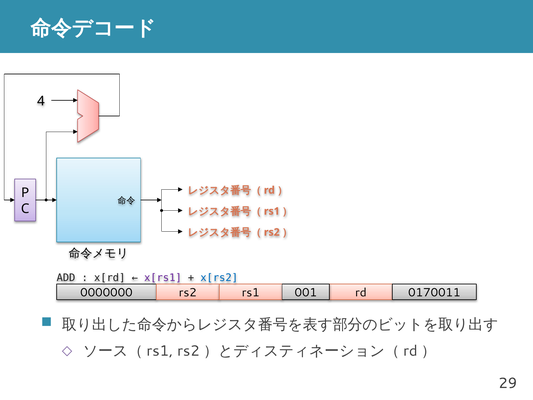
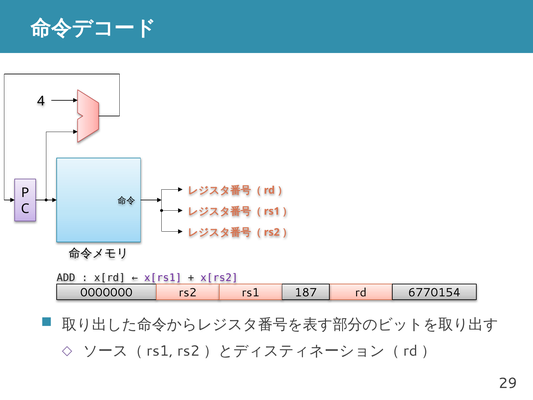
x[rs2 colour: blue -> purple (219, 278)
001: 001 -> 187 (306, 292)
0170011: 0170011 -> 6770154 (434, 292)
